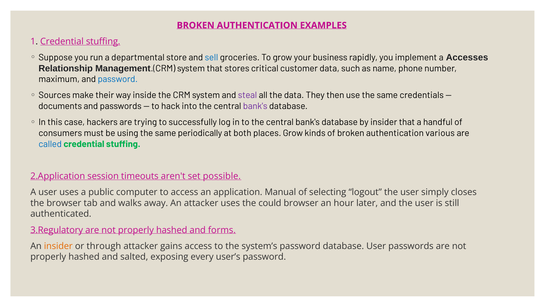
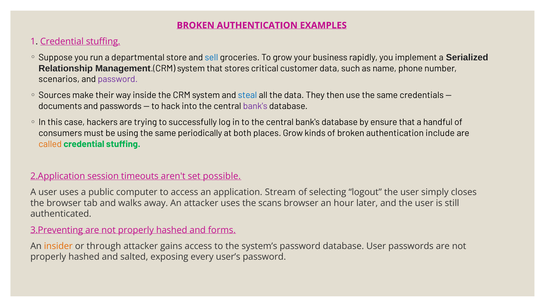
Accesses: Accesses -> Serialized (467, 57)
maximum: maximum -> scenarios (59, 79)
password colour: blue -> purple (118, 79)
steal colour: purple -> blue (247, 95)
by insider: insider -> ensure (384, 122)
various: various -> include (440, 133)
called colour: blue -> orange (50, 144)
Manual: Manual -> Stream (280, 192)
could: could -> scans (270, 203)
3.Regulatory: 3.Regulatory -> 3.Preventing (57, 230)
